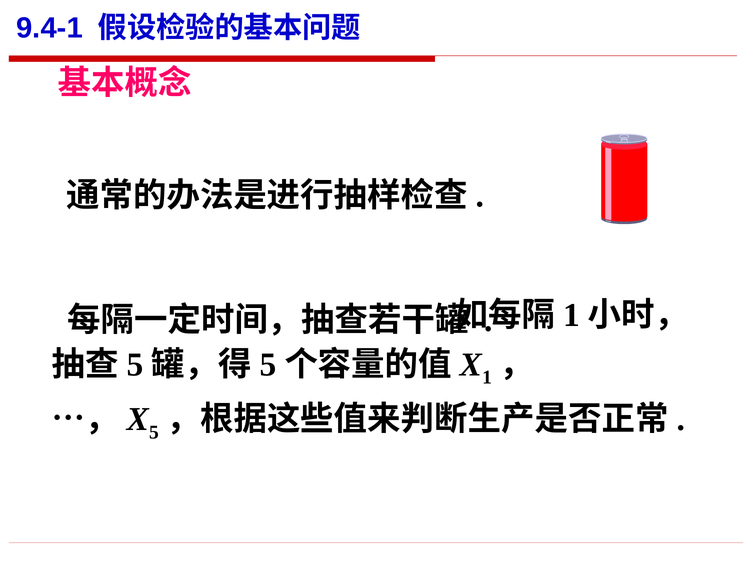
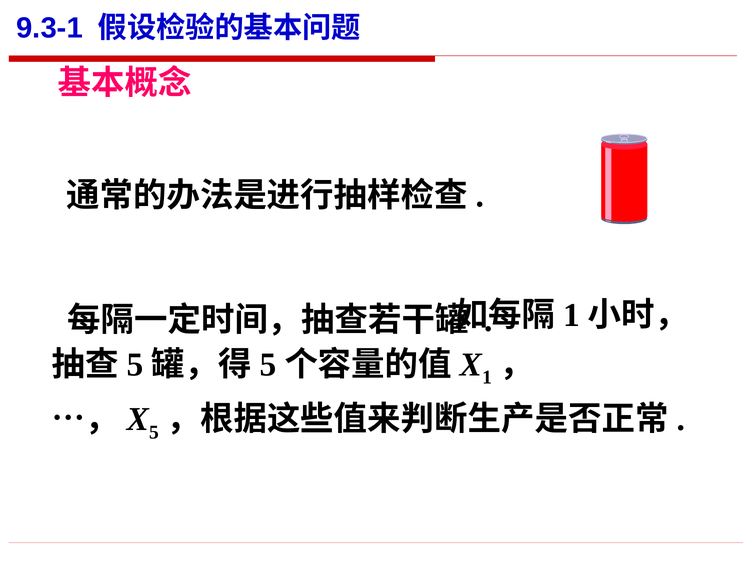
9.4-1: 9.4-1 -> 9.3-1 (50, 28)
